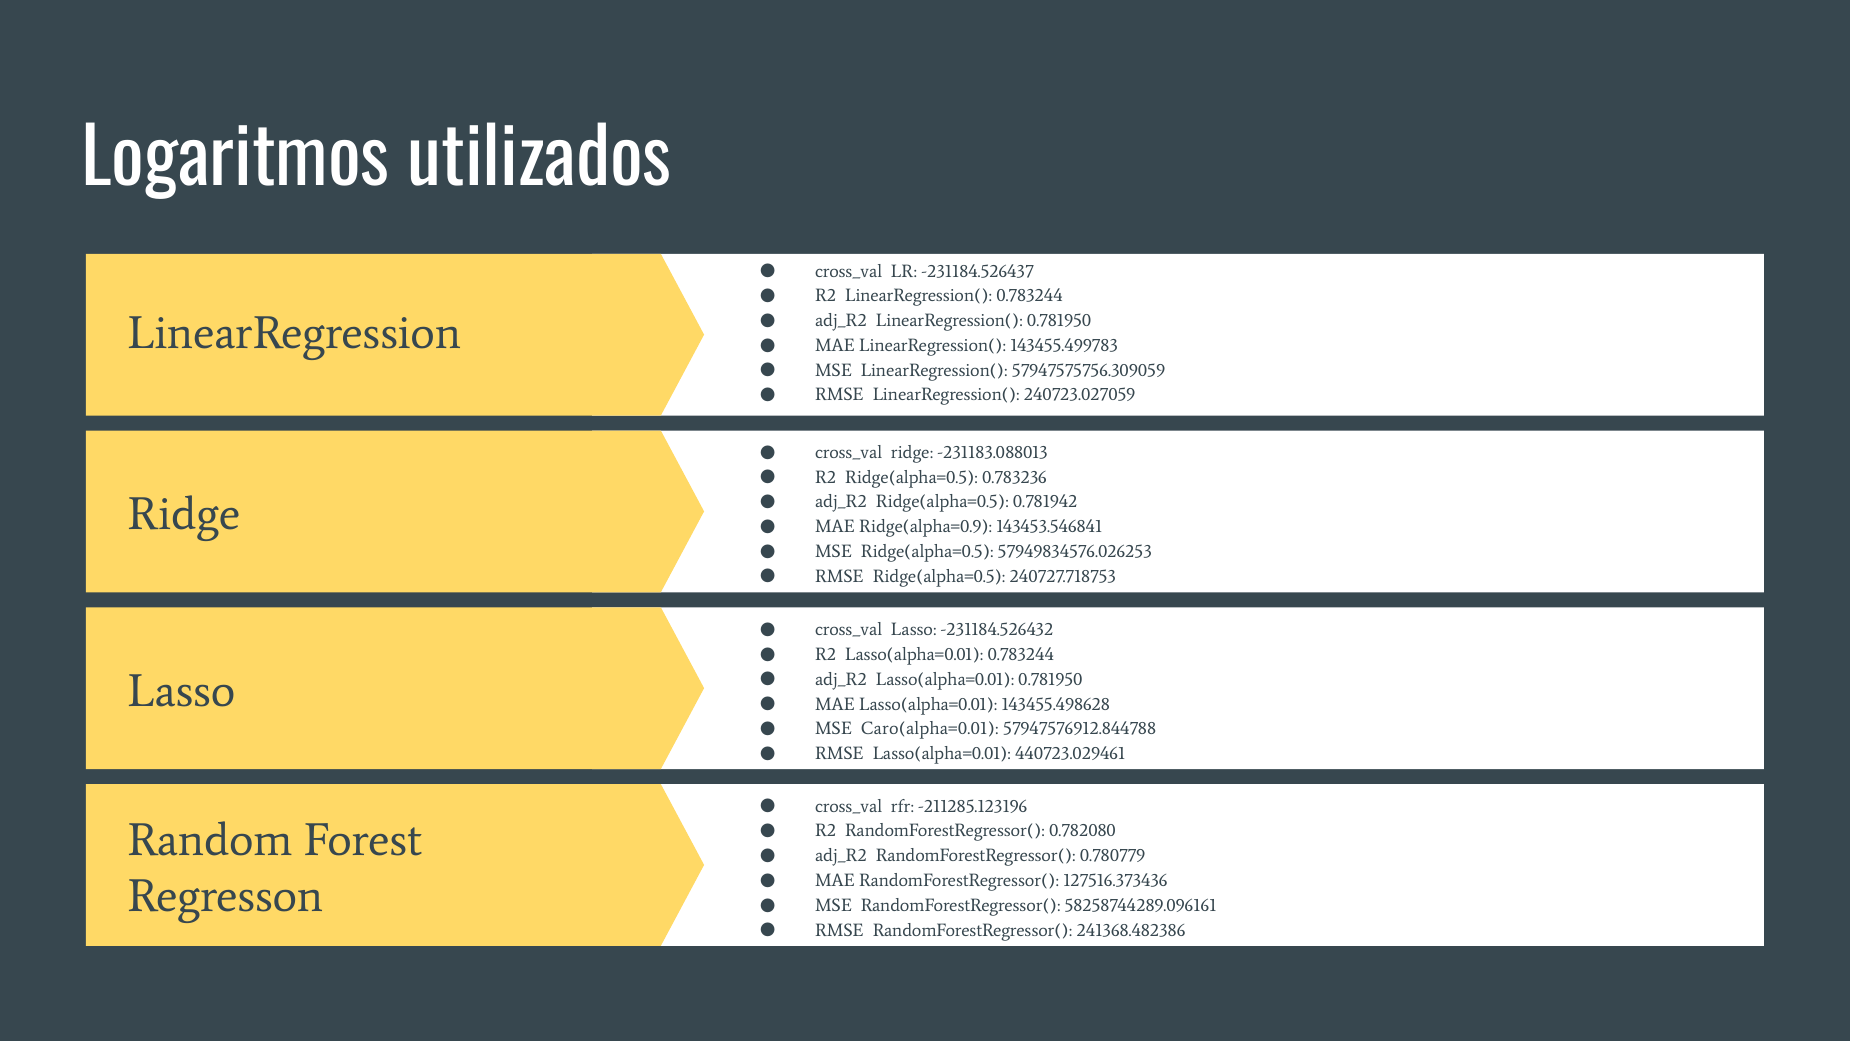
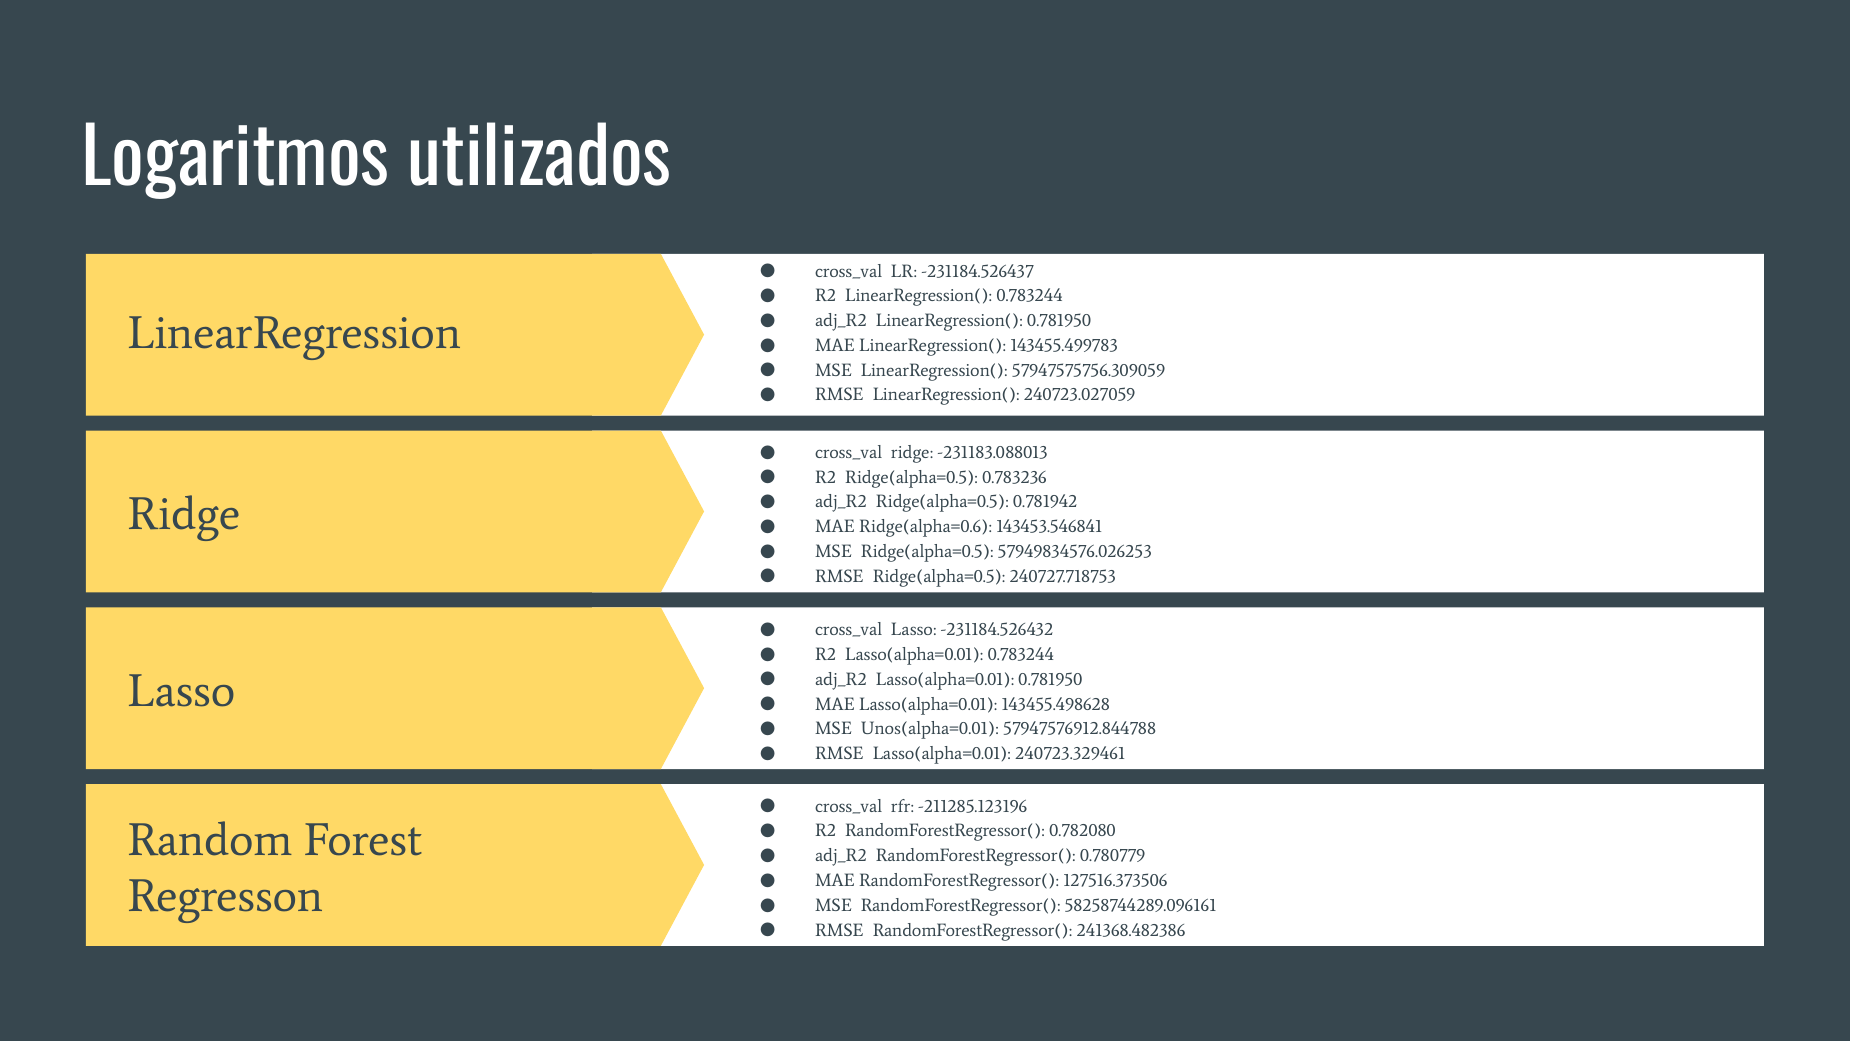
Ridge(alpha=0.9: Ridge(alpha=0.9 -> Ridge(alpha=0.6 (926, 526)
Caro(alpha=0.01: Caro(alpha=0.01 -> Unos(alpha=0.01 (930, 729)
440723.029461: 440723.029461 -> 240723.329461 (1070, 753)
127516.373436: 127516.373436 -> 127516.373506 (1115, 880)
